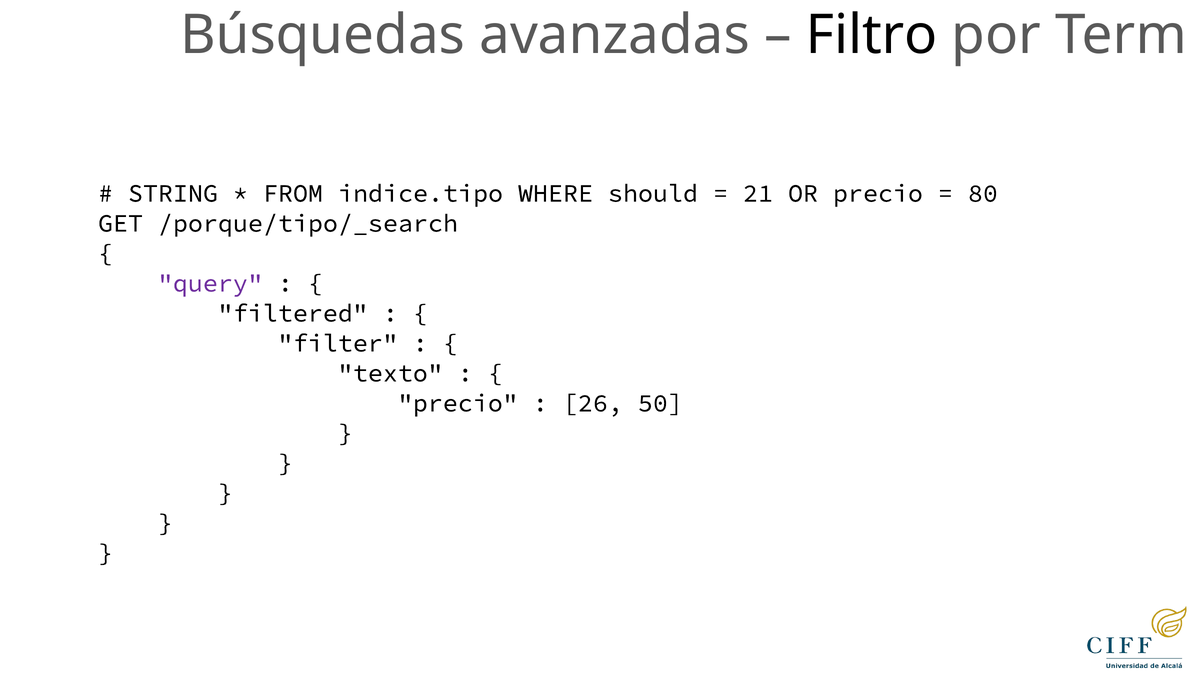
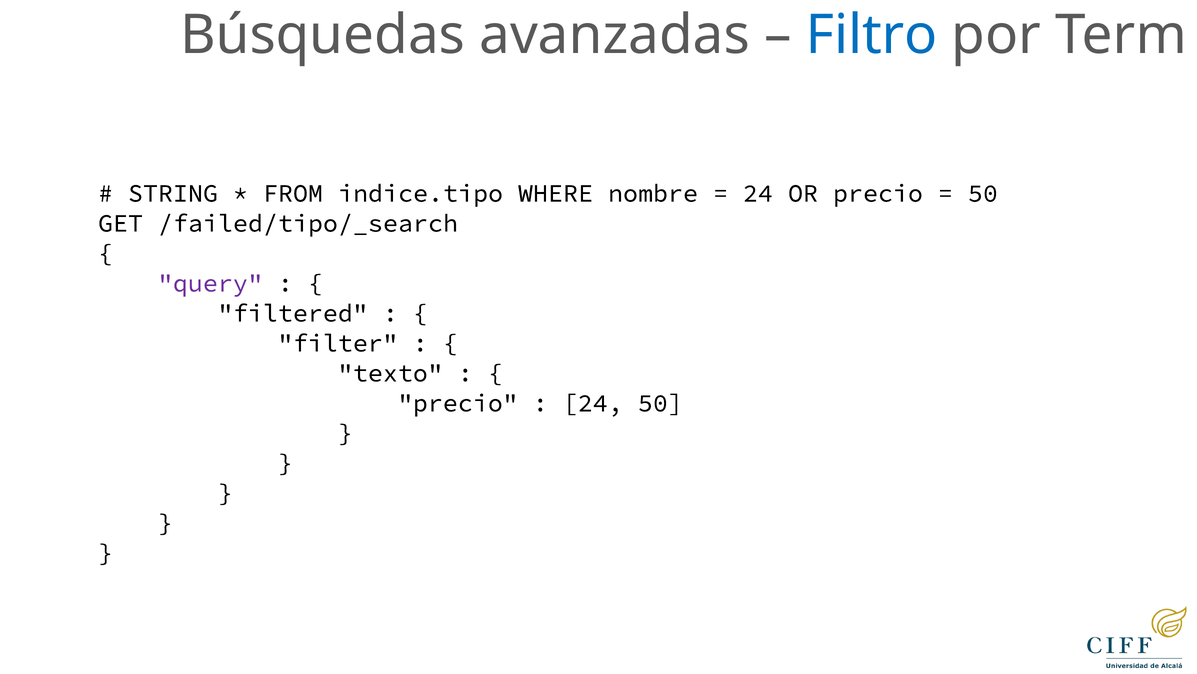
Filtro colour: black -> blue (872, 35)
should: should -> nombre (653, 193)
21: 21 -> 24 (758, 193)
80: 80 -> 50 (983, 193)
/porque/tipo/_search: /porque/tipo/_search -> /failed/tipo/_search (308, 223)
26: 26 -> 24 (593, 403)
